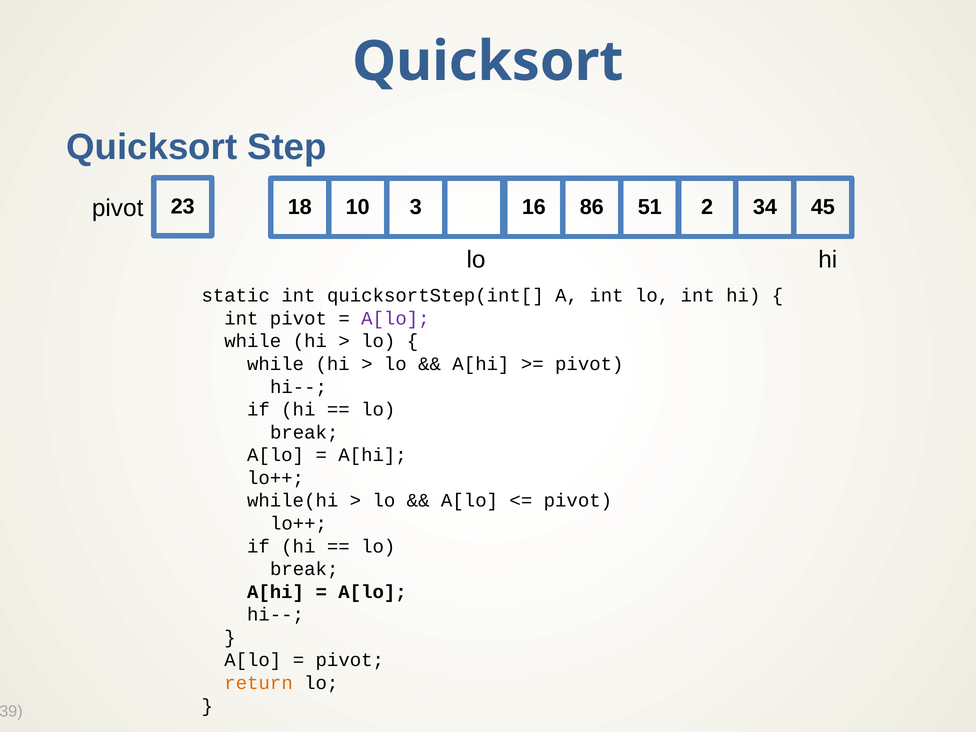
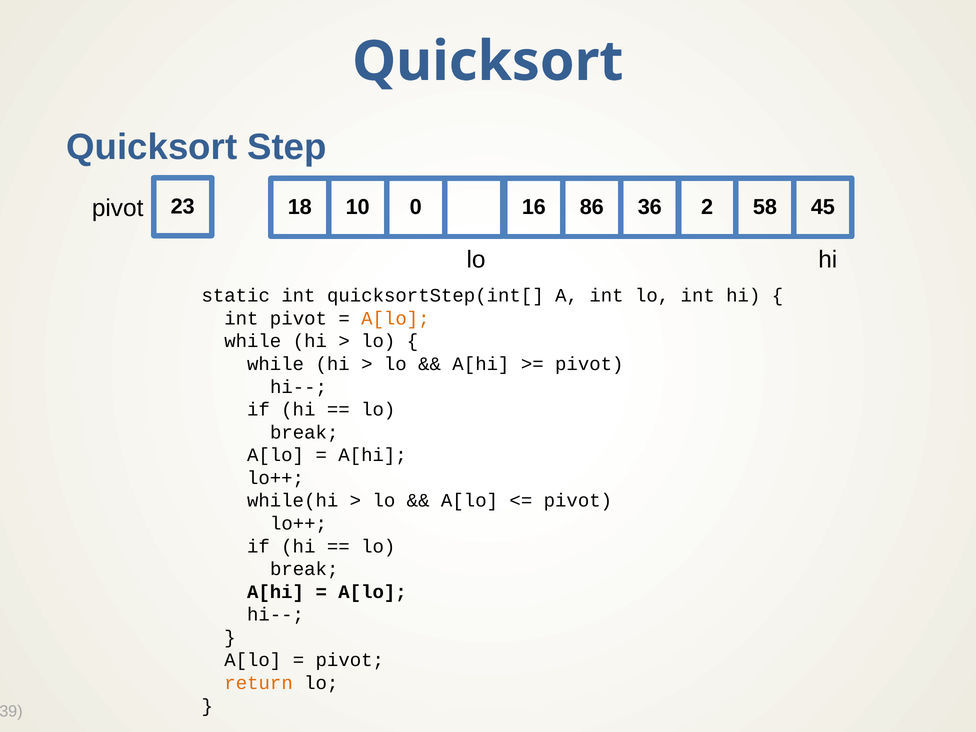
3: 3 -> 0 (416, 207)
51: 51 -> 36 (650, 207)
34: 34 -> 58 (765, 207)
A[lo colour: purple -> orange (395, 318)
